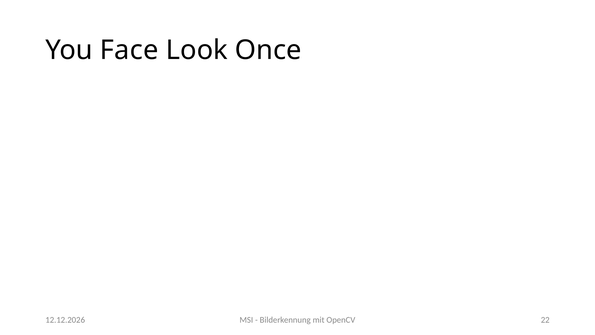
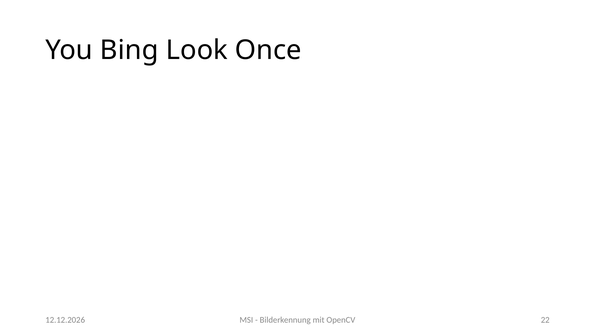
Face: Face -> Bing (129, 50)
